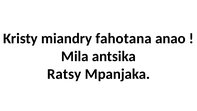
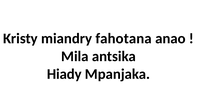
Ratsy: Ratsy -> Hiady (64, 74)
